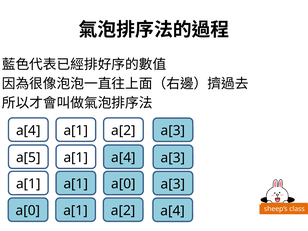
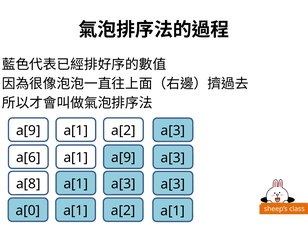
a[4: a[4 -> a[9 (28, 131)
a[5: a[5 -> a[6 (28, 158)
a[1 a[4: a[4 -> a[9 (123, 158)
a[1: a[1 -> a[8 (28, 184)
a[1 a[0: a[0 -> a[3 (123, 184)
a[2 a[4: a[4 -> a[1 (173, 211)
